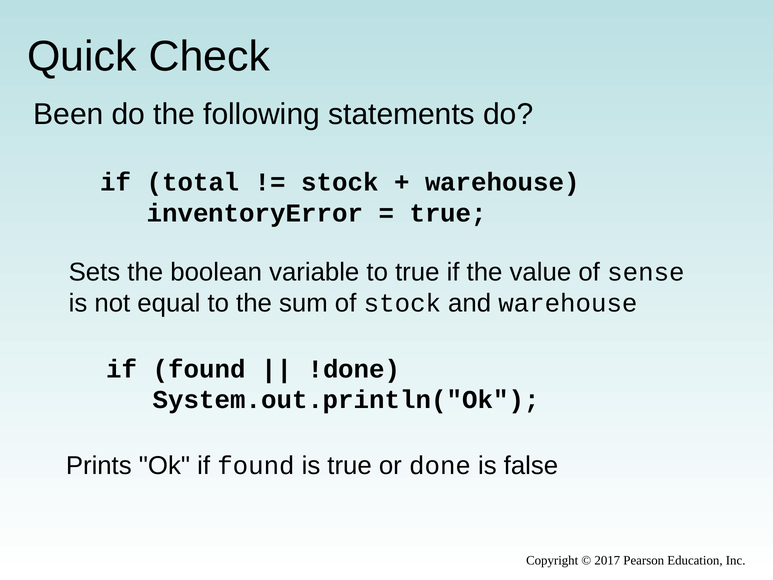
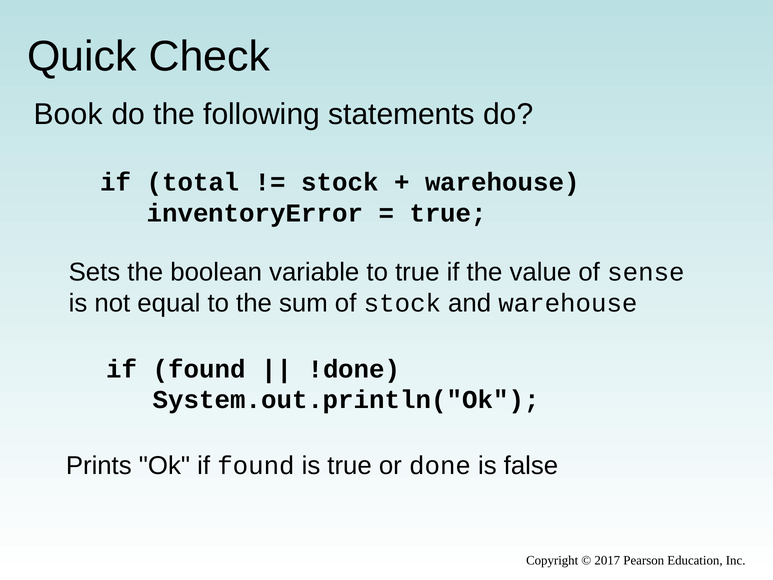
Been: Been -> Book (68, 114)
